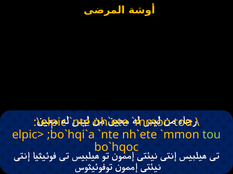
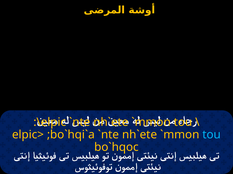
tou colour: light green -> light blue (212, 135)
